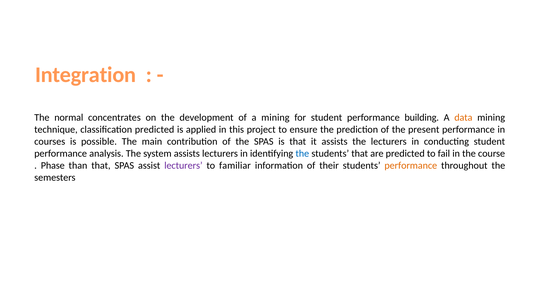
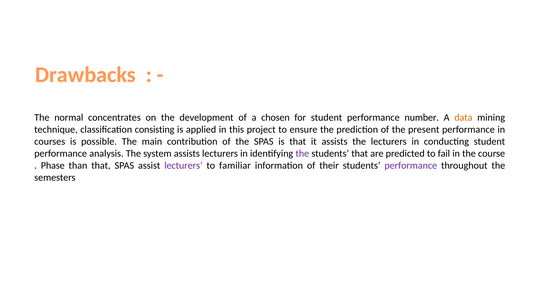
Integration: Integration -> Drawbacks (86, 75)
a mining: mining -> chosen (275, 117)
building: building -> number (422, 117)
classification predicted: predicted -> consisting (155, 129)
the colour: blue -> purple (302, 154)
performance colour: orange -> purple (411, 166)
